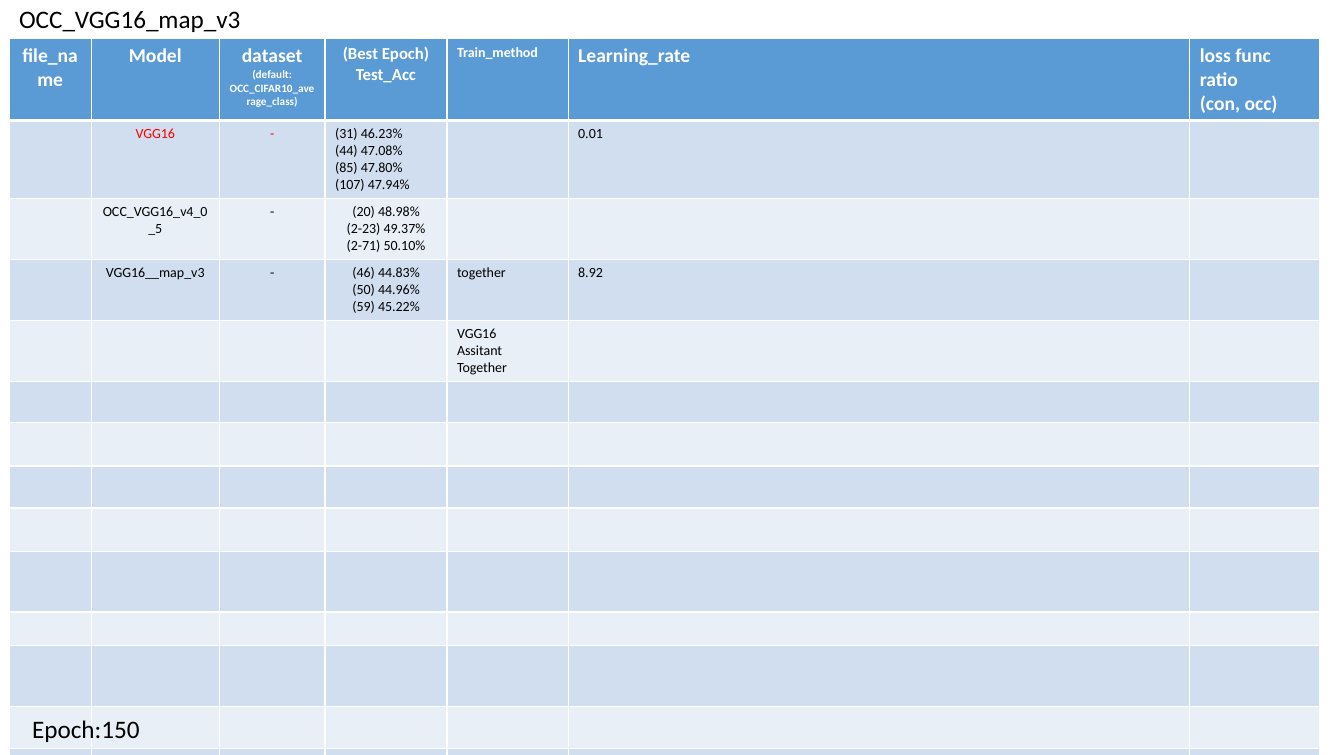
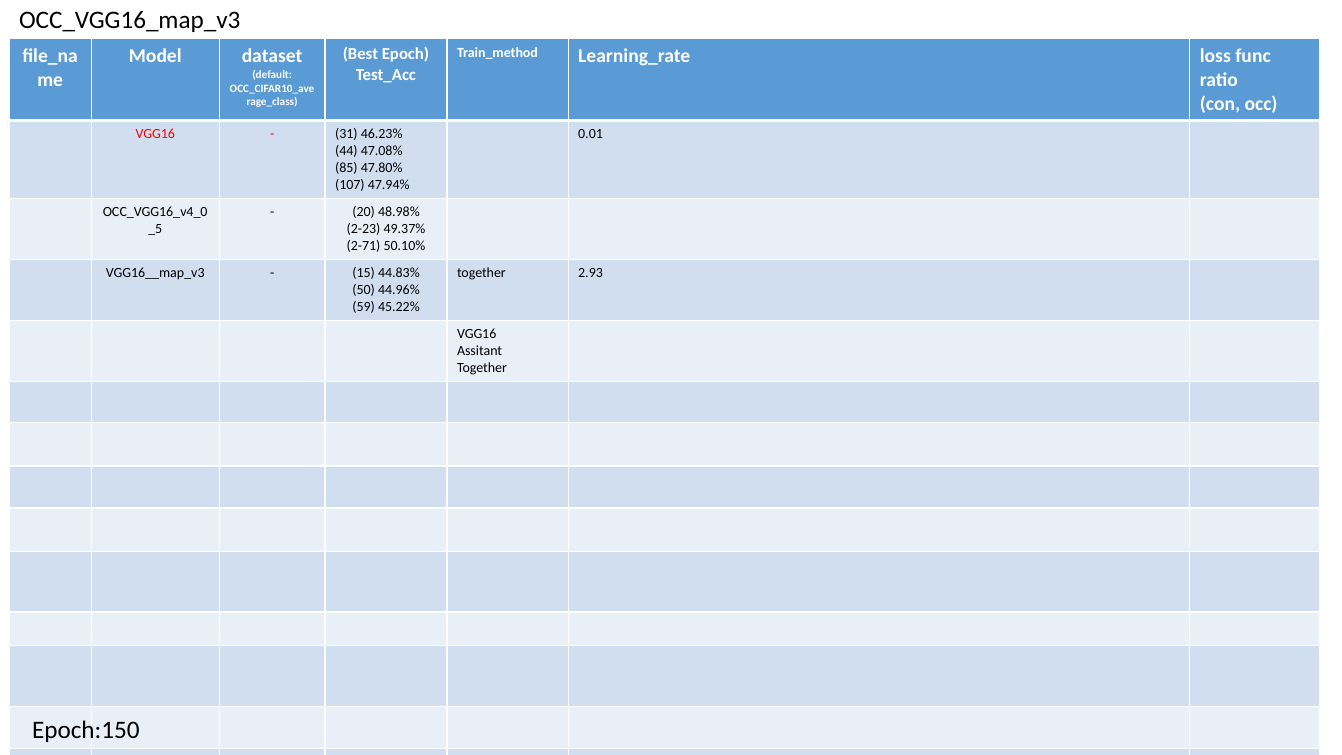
46: 46 -> 15 (364, 273)
8.92: 8.92 -> 2.93 (591, 273)
